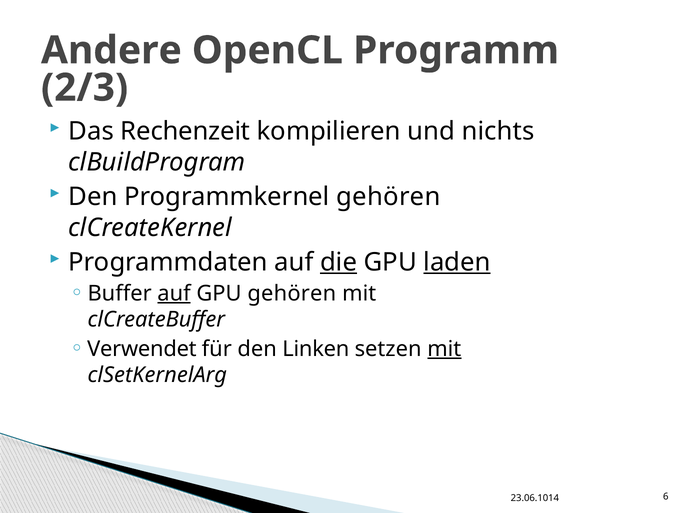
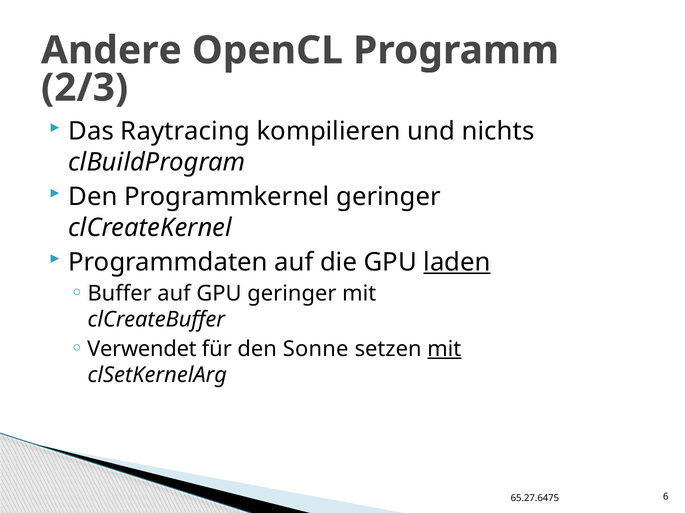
Rechenzeit: Rechenzeit -> Raytracing (185, 132)
Programmkernel gehören: gehören -> geringer (389, 197)
die underline: present -> none (339, 263)
auf underline: present -> none (174, 294)
GPU gehören: gehören -> geringer (292, 294)
Linken: Linken -> Sonne (316, 349)
23.06.1014: 23.06.1014 -> 65.27.6475 (535, 499)
